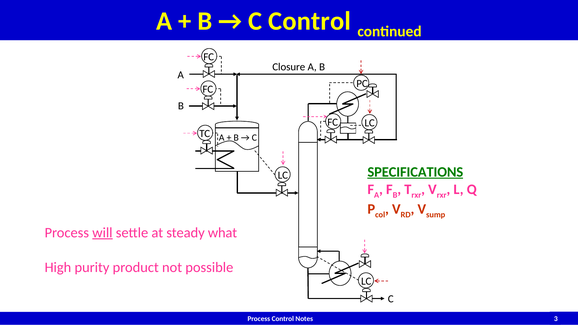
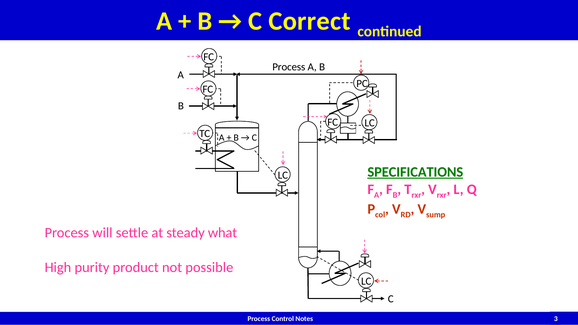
C Control: Control -> Correct (310, 21)
Closure: Closure -> Process (289, 67)
will underline: present -> none (102, 233)
